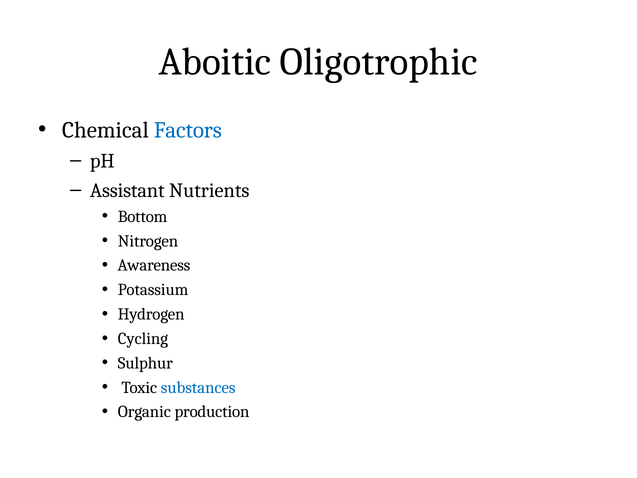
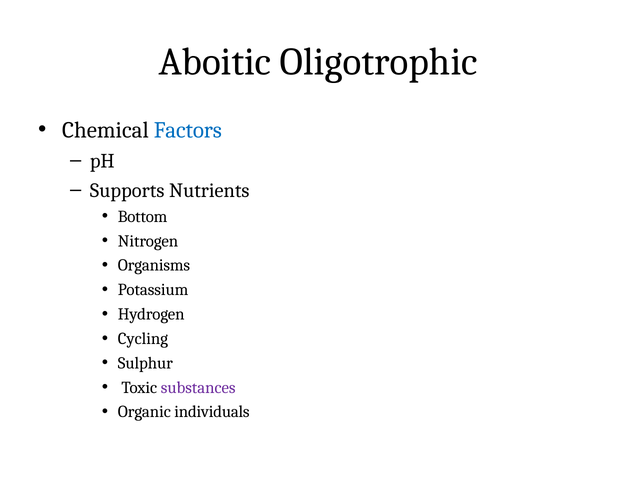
Assistant: Assistant -> Supports (127, 190)
Awareness: Awareness -> Organisms (154, 265)
substances colour: blue -> purple (198, 387)
production: production -> individuals (212, 412)
